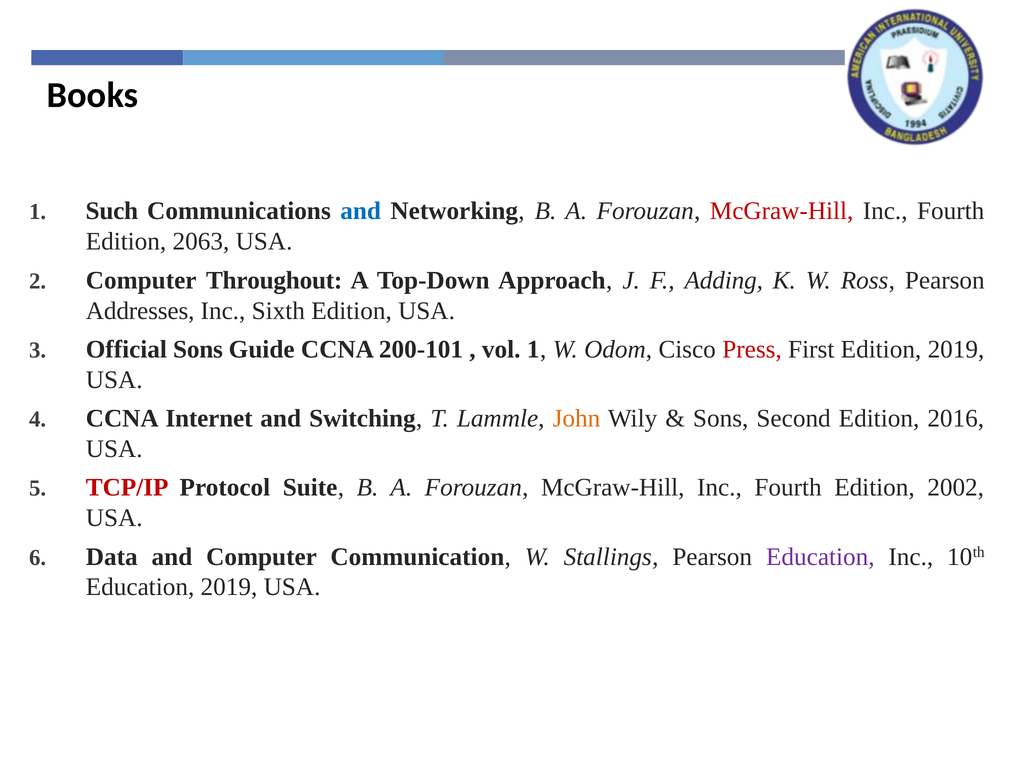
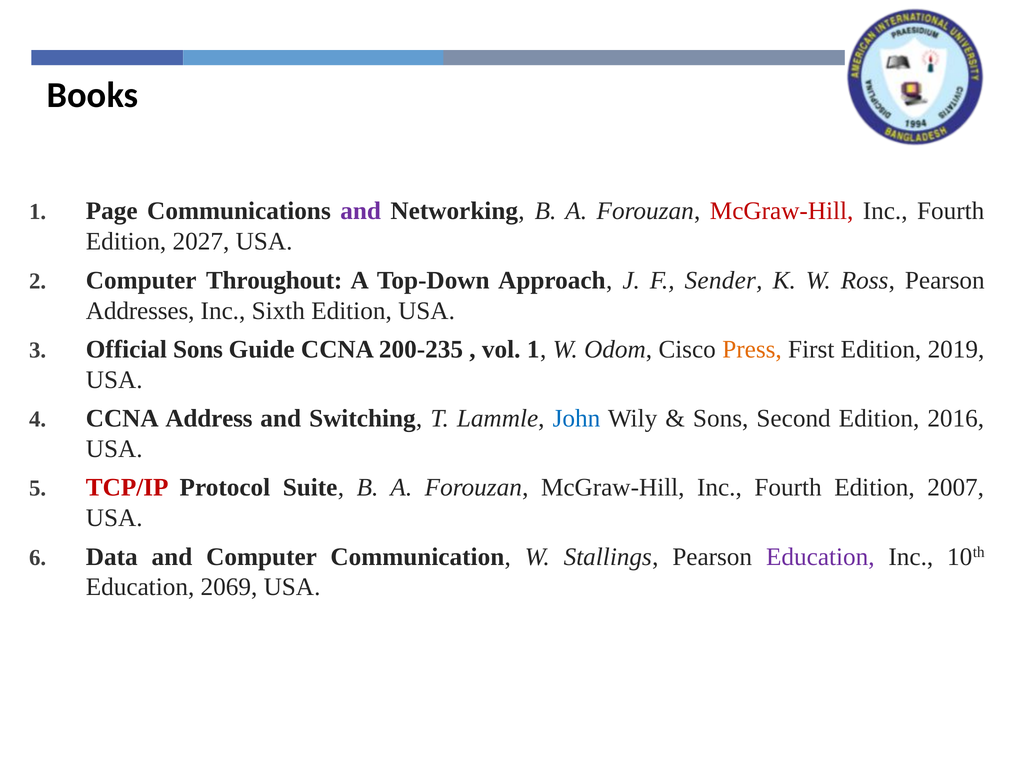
Such: Such -> Page (112, 211)
and colour: blue -> purple (361, 211)
2063: 2063 -> 2027 (201, 241)
Adding: Adding -> Sender (724, 280)
200-101: 200-101 -> 200-235 (421, 349)
Press colour: red -> orange (752, 349)
Internet: Internet -> Address (209, 418)
John colour: orange -> blue (576, 418)
2002: 2002 -> 2007 (956, 487)
Education 2019: 2019 -> 2069 (229, 587)
